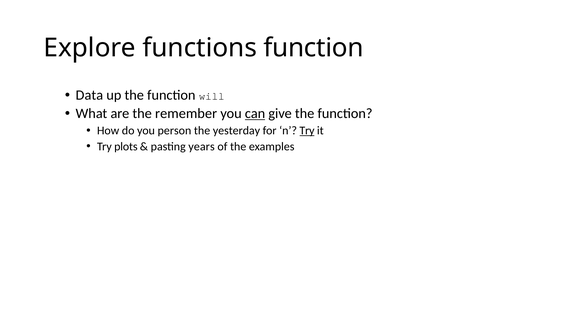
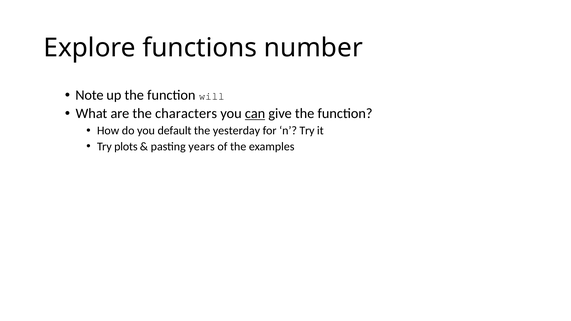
functions function: function -> number (313, 48)
Data: Data -> Note (89, 95)
remember: remember -> characters (186, 114)
person: person -> default (175, 131)
Try underline: present -> none (307, 131)
